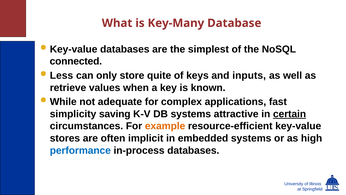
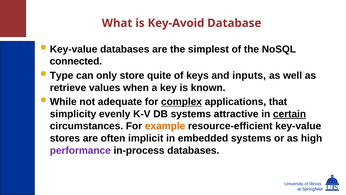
Key-Many: Key-Many -> Key-Avoid (176, 23)
Less: Less -> Type (62, 75)
complex underline: none -> present (181, 102)
fast: fast -> that (278, 102)
saving: saving -> evenly (115, 114)
performance colour: blue -> purple (80, 150)
